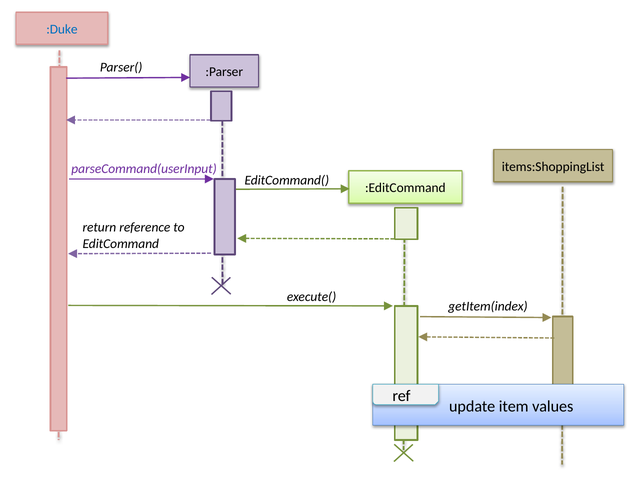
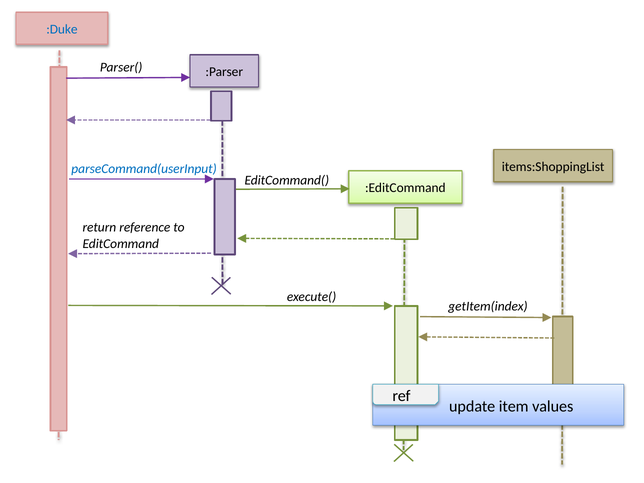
parseCommand(userInput colour: purple -> blue (144, 169)
